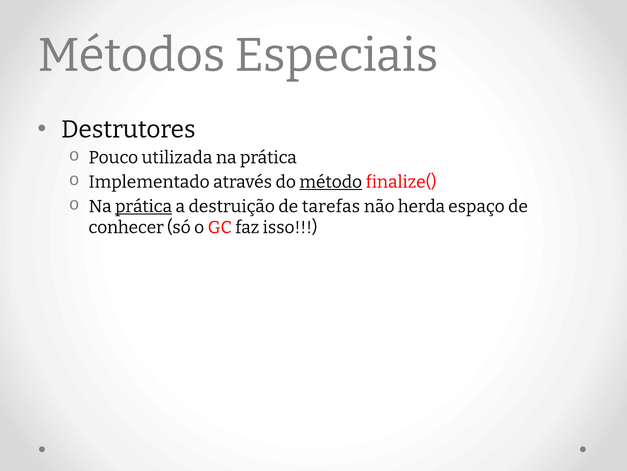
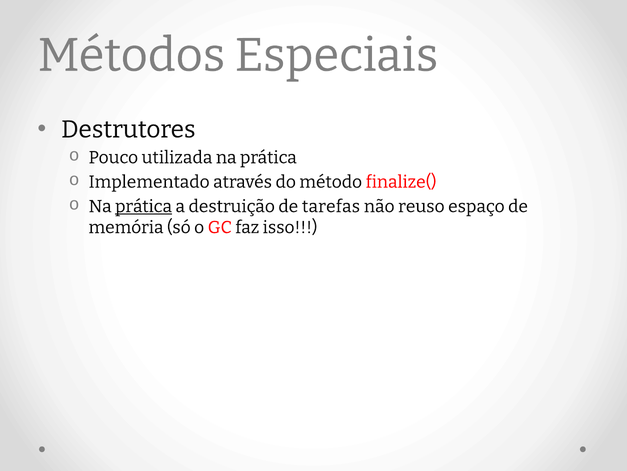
método underline: present -> none (331, 182)
herda: herda -> reuso (421, 206)
conhecer: conhecer -> memória (126, 227)
